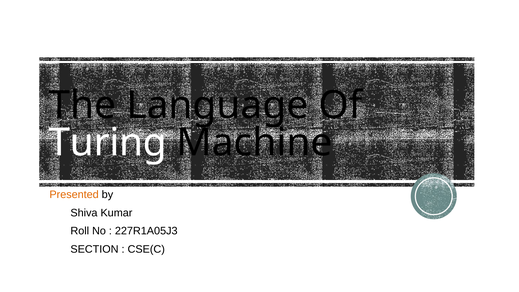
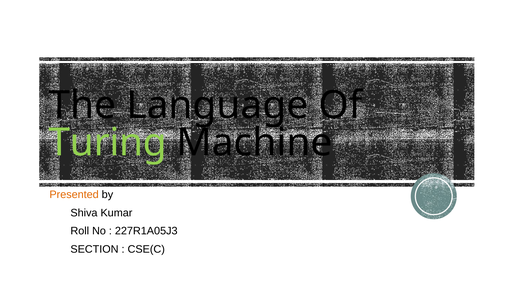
Turing colour: white -> light green (108, 143)
